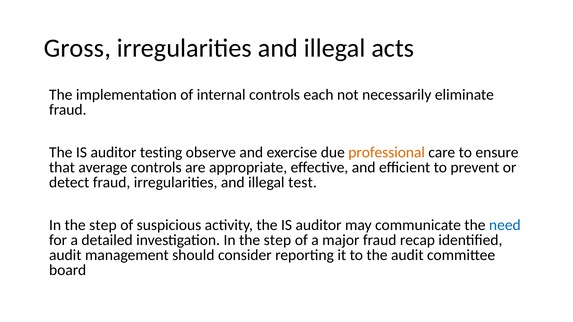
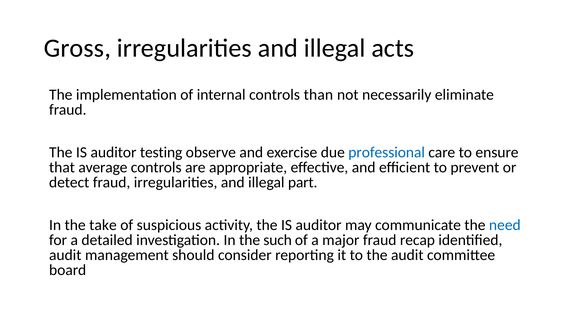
each: each -> than (318, 95)
professional colour: orange -> blue (387, 153)
test: test -> part (303, 183)
step: step -> take (103, 225)
investigation In the step: step -> such (278, 240)
